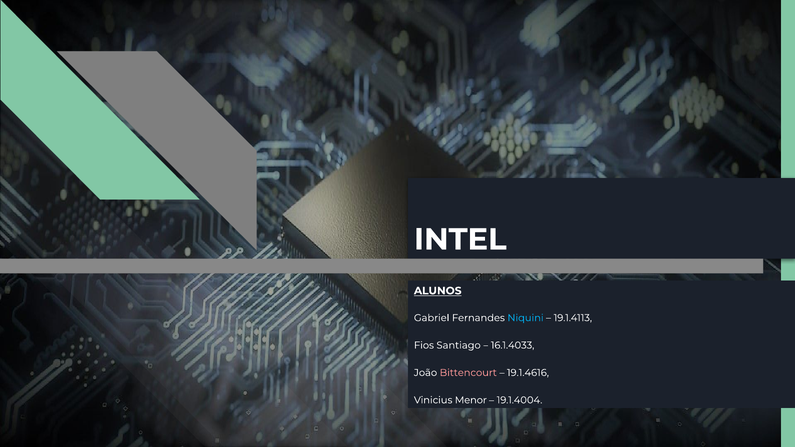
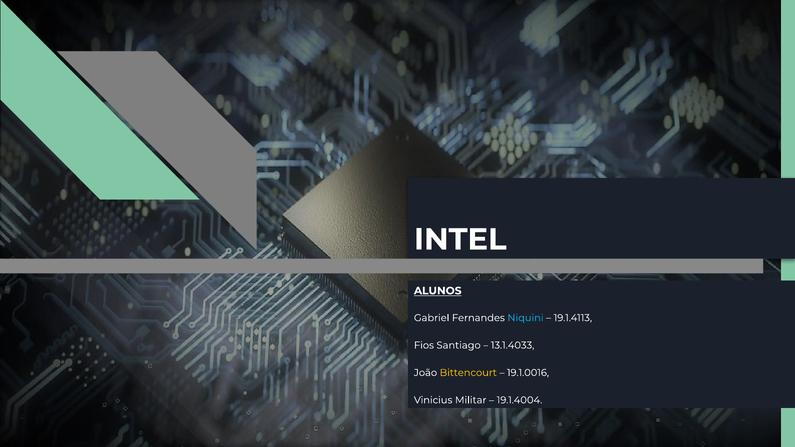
16.1.4033: 16.1.4033 -> 13.1.4033 (513, 345)
Bittencourt colour: pink -> yellow (468, 373)
19.1.4616: 19.1.4616 -> 19.1.0016 (528, 373)
Menor: Menor -> Militar (471, 400)
